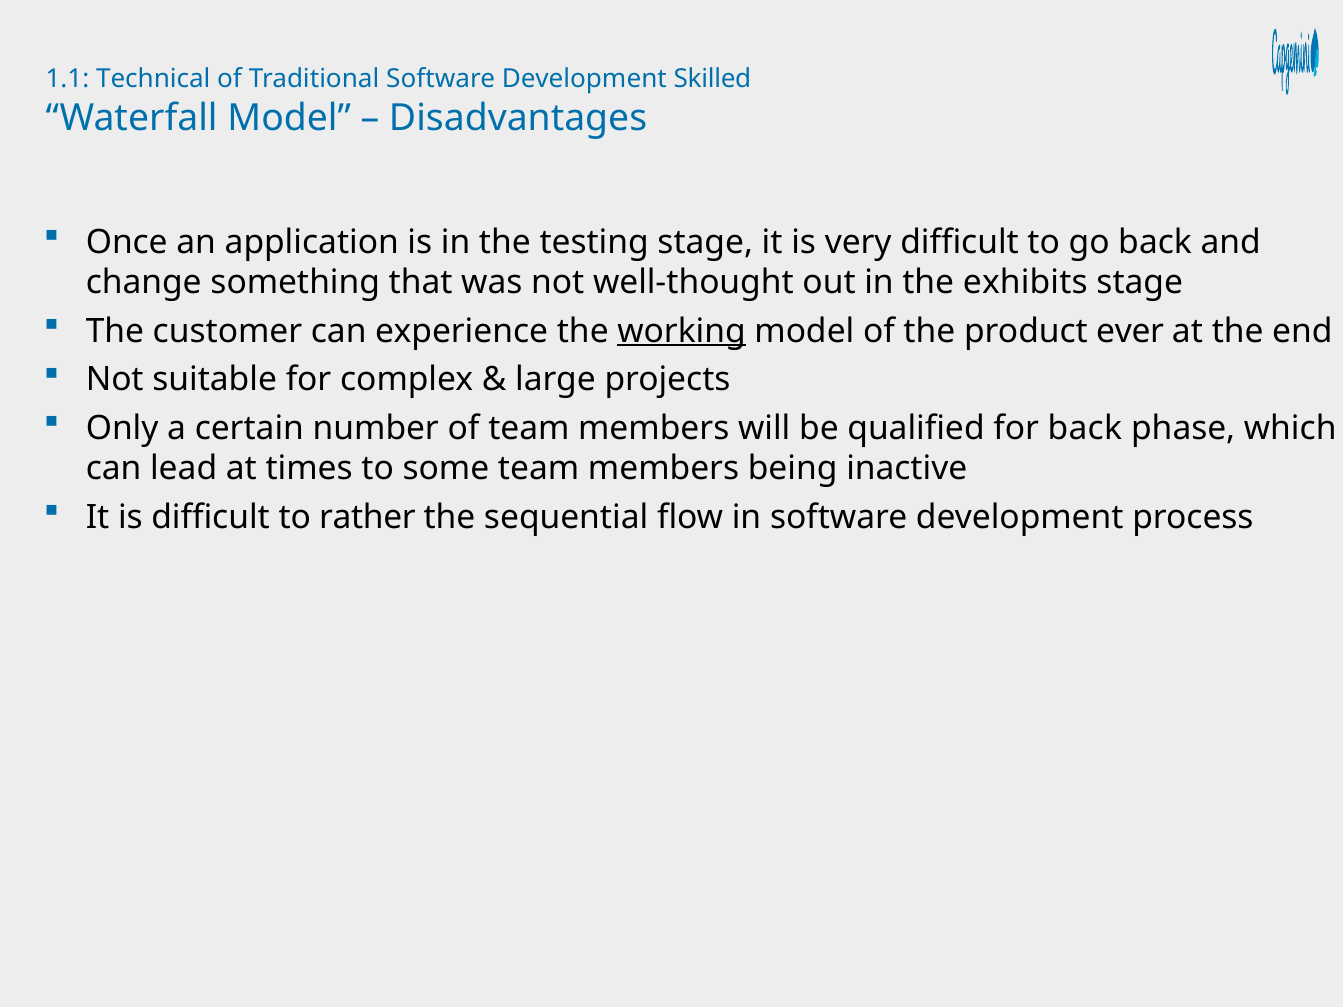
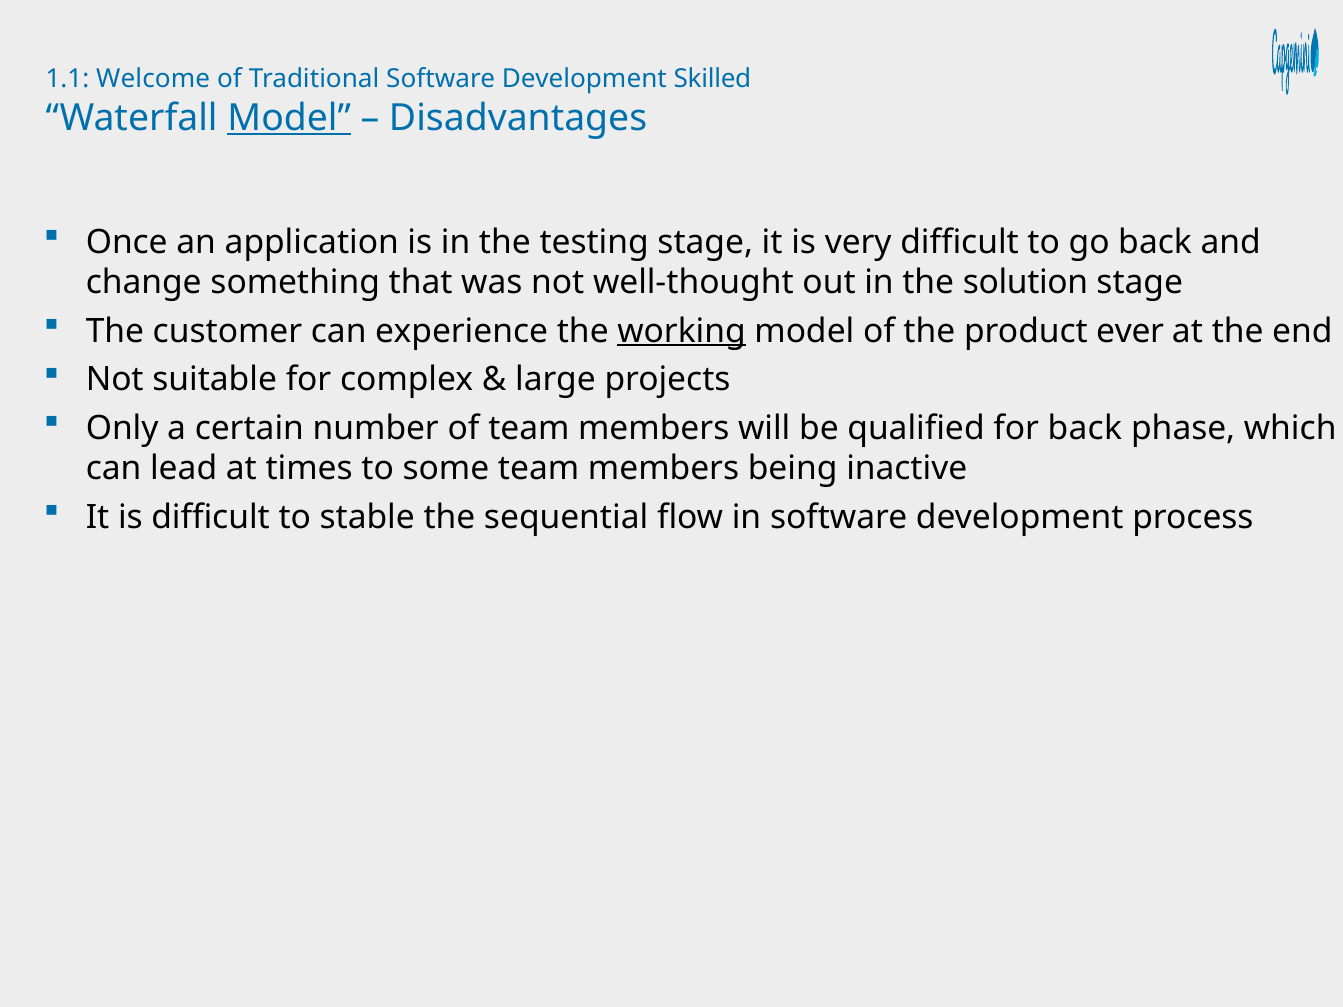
Technical: Technical -> Welcome (153, 79)
Model underline: none -> present (289, 118)
exhibits: exhibits -> solution (1026, 282)
rather: rather -> stable (367, 517)
